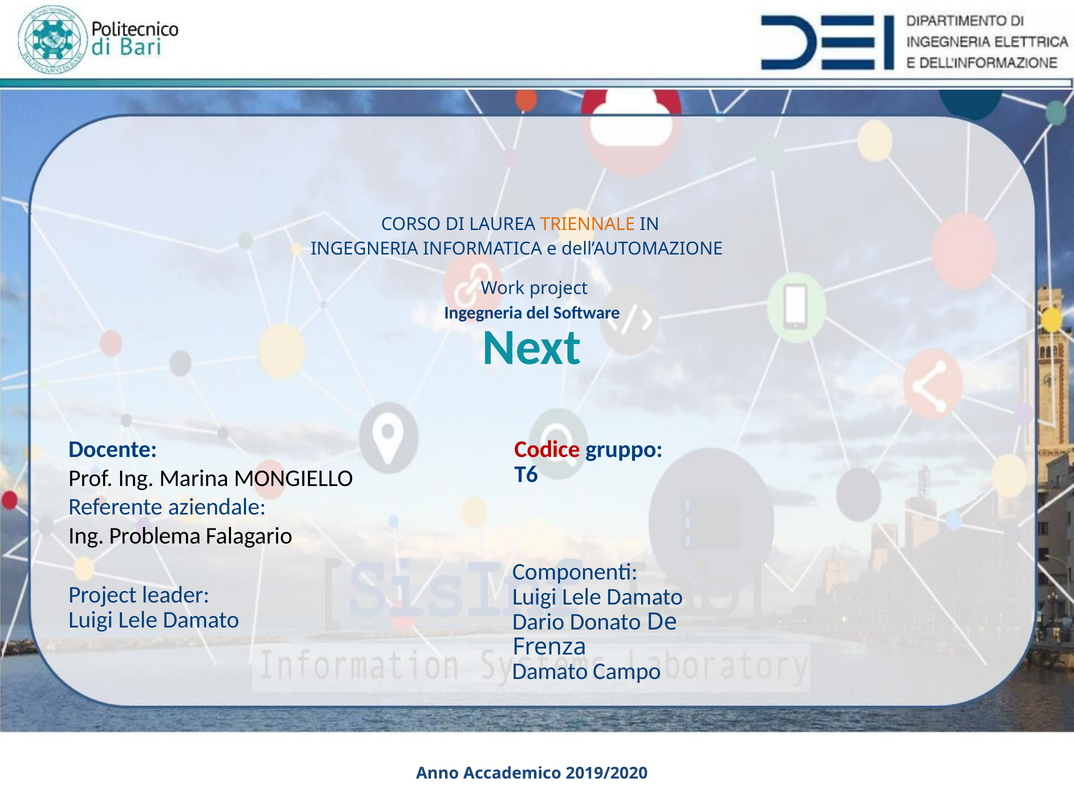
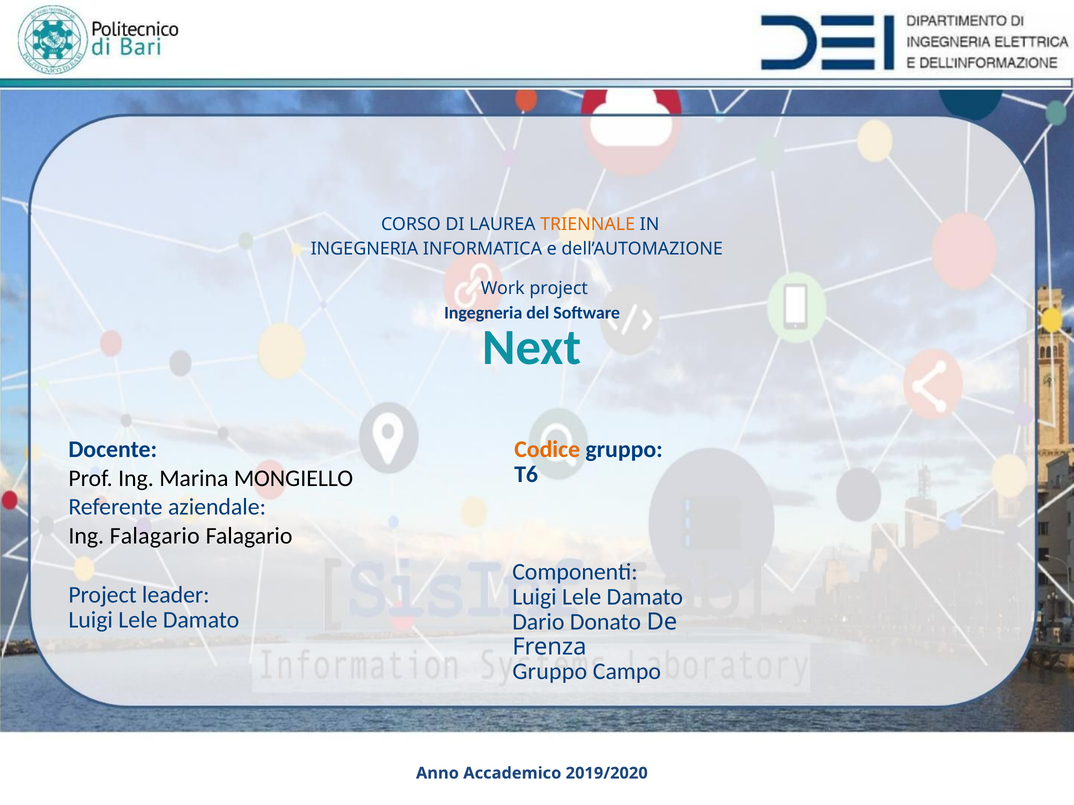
Codice colour: red -> orange (547, 450)
Ing Problema: Problema -> Falagario (155, 536)
Damato: Damato -> Gruppo (550, 672)
